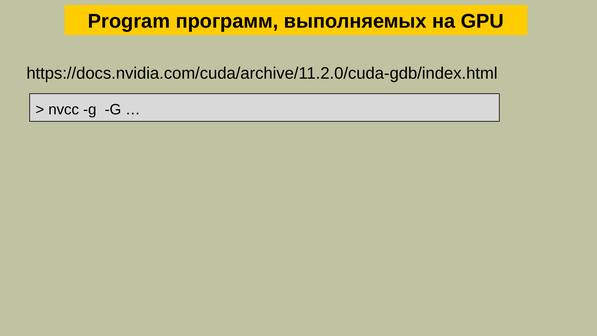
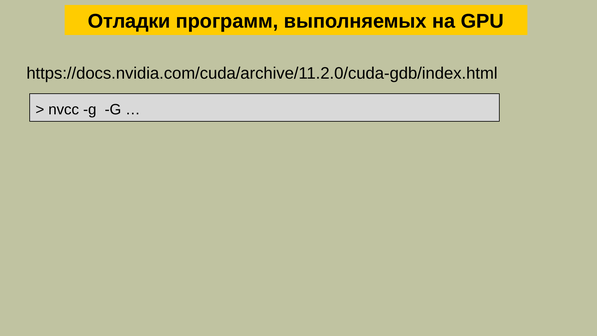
Program: Program -> Отладки (129, 21)
